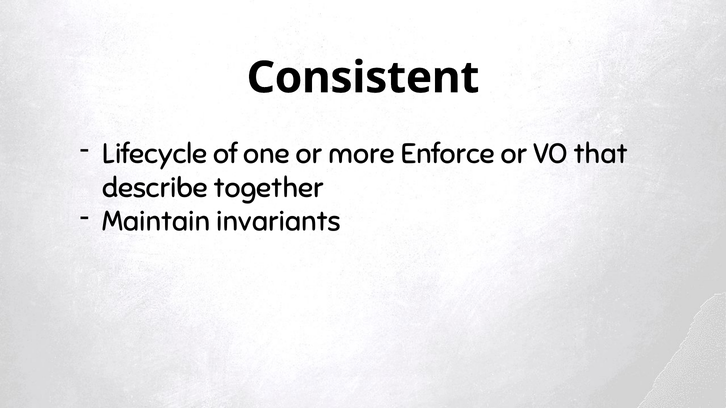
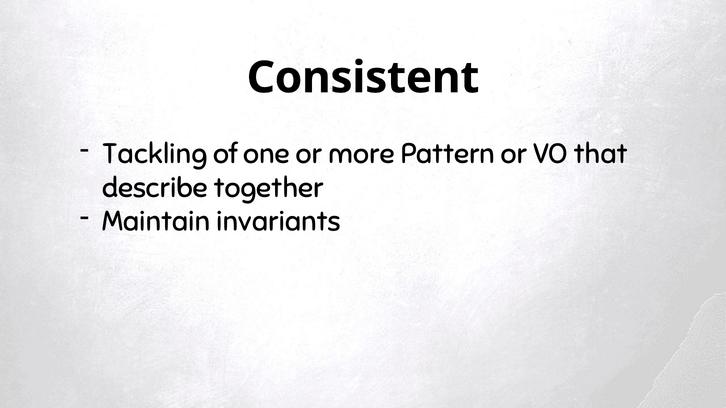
Lifecycle: Lifecycle -> Tackling (155, 154)
Enforce: Enforce -> Pattern (448, 154)
